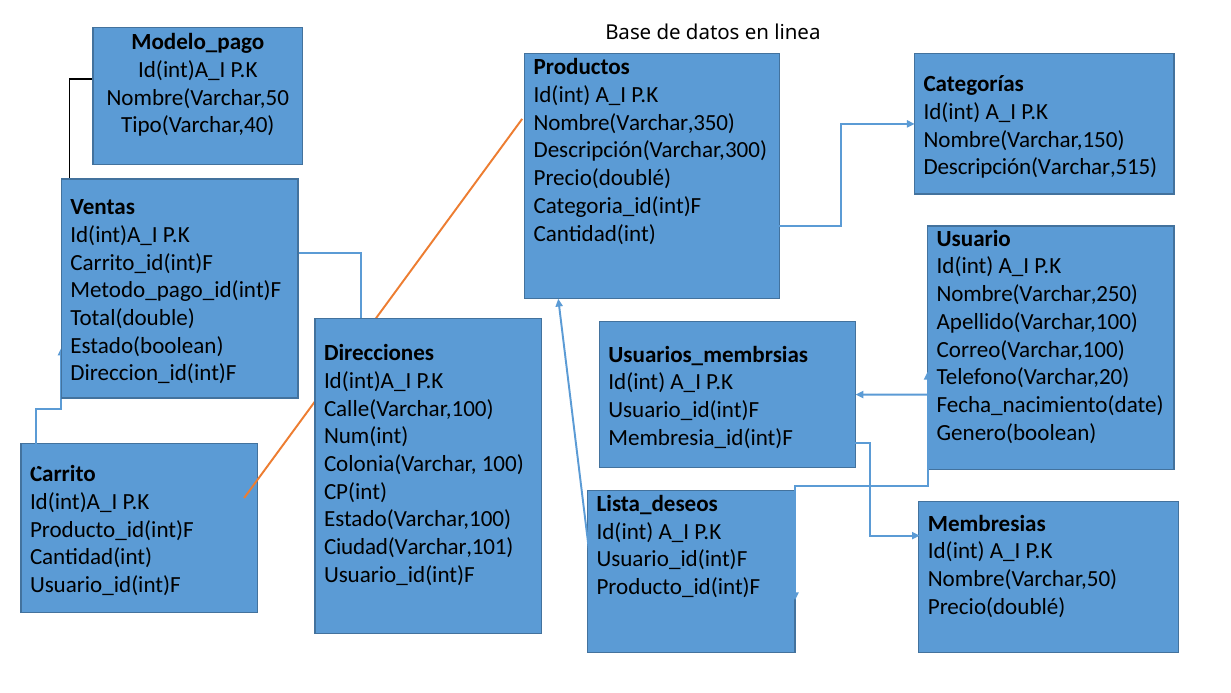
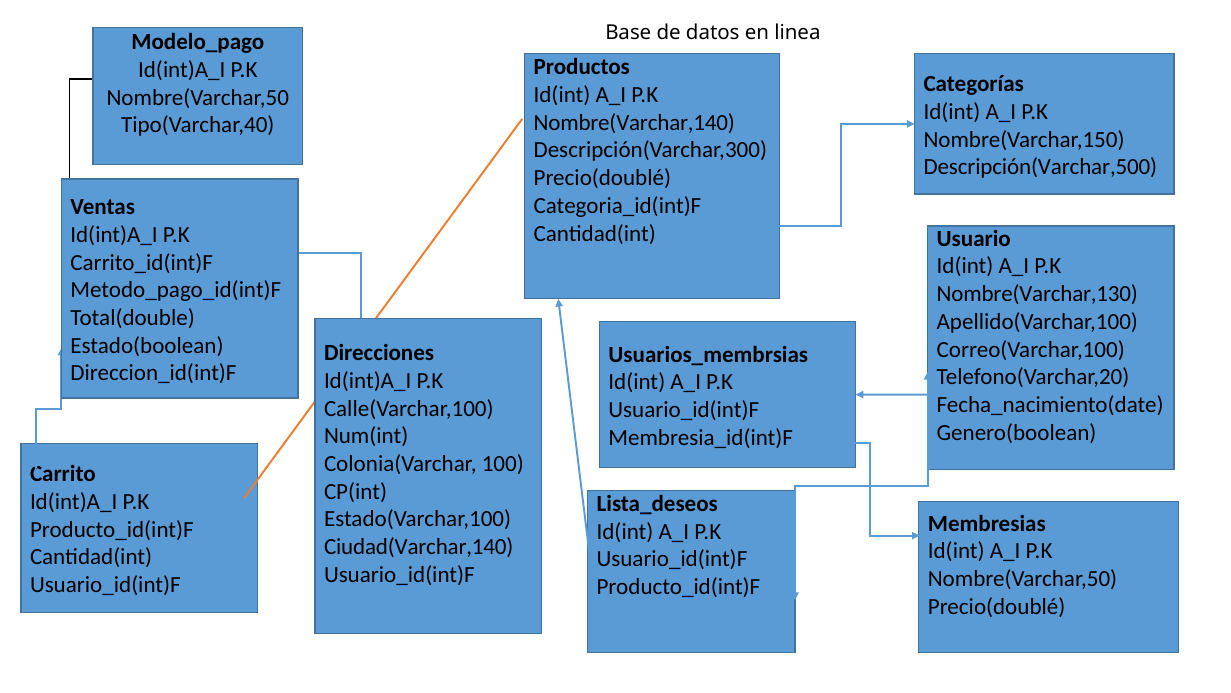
Nombre(Varchar,350: Nombre(Varchar,350 -> Nombre(Varchar,140 (634, 122)
Descripción(Varchar,515: Descripción(Varchar,515 -> Descripción(Varchar,500 (1040, 167)
Nombre(Varchar,250: Nombre(Varchar,250 -> Nombre(Varchar,130 (1037, 294)
Ciudad(Varchar,101: Ciudad(Varchar,101 -> Ciudad(Varchar,140 (419, 547)
